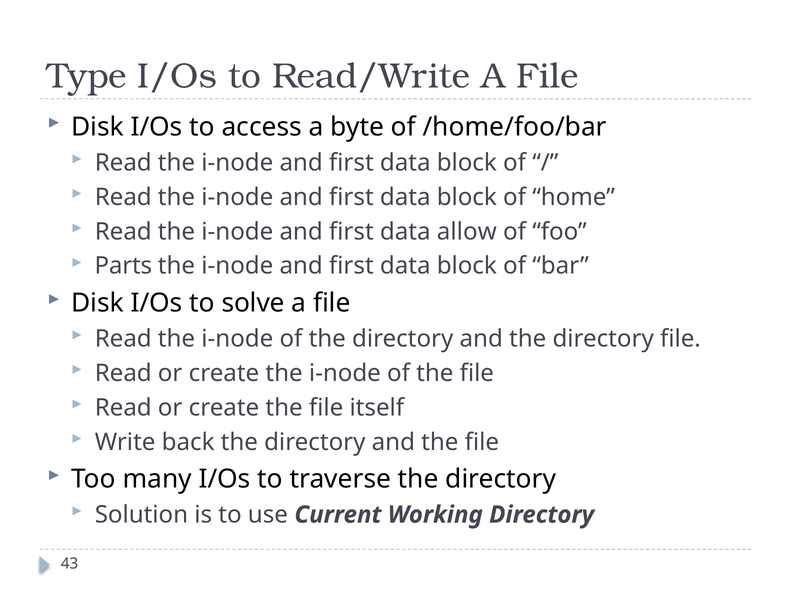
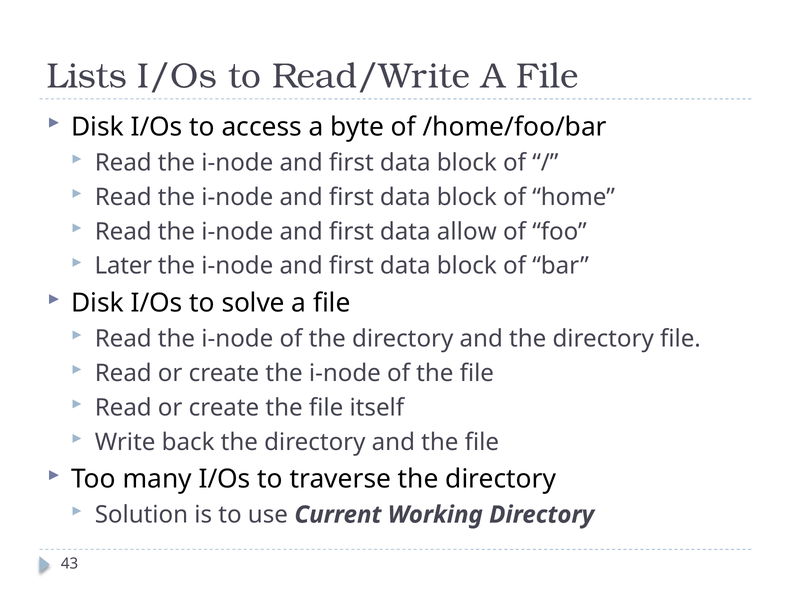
Type: Type -> Lists (87, 76)
Parts: Parts -> Later (123, 266)
